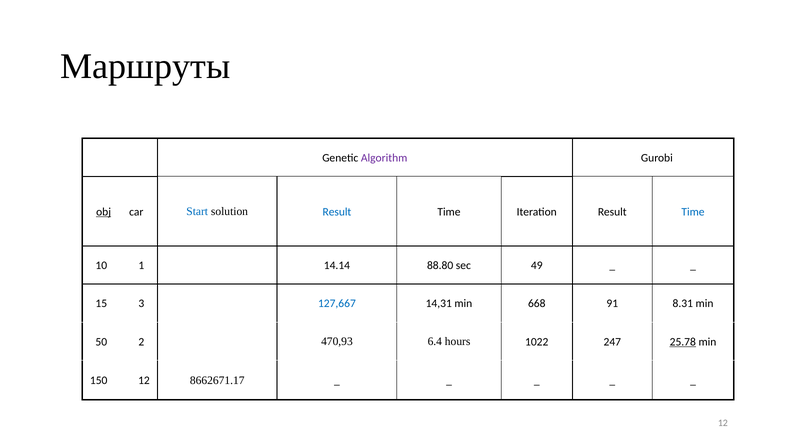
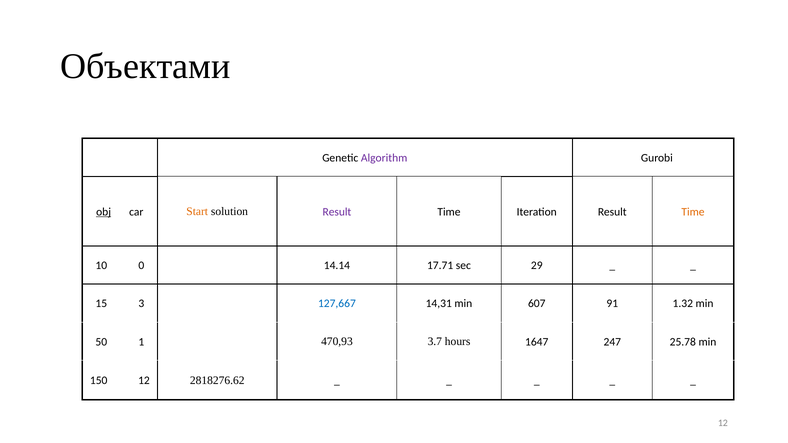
Маршруты: Маршруты -> Объектами (145, 66)
Start colour: blue -> orange (197, 212)
Result colour: blue -> purple (337, 212)
Time colour: blue -> orange (693, 212)
1: 1 -> 0 (141, 266)
88.80: 88.80 -> 17.71 (440, 266)
49: 49 -> 29 (537, 266)
668: 668 -> 607 (537, 304)
8.31: 8.31 -> 1.32 (683, 304)
2: 2 -> 1 (141, 342)
6.4: 6.4 -> 3.7 (435, 342)
1022: 1022 -> 1647 (537, 342)
25.78 underline: present -> none (683, 342)
8662671.17: 8662671.17 -> 2818276.62 (217, 381)
